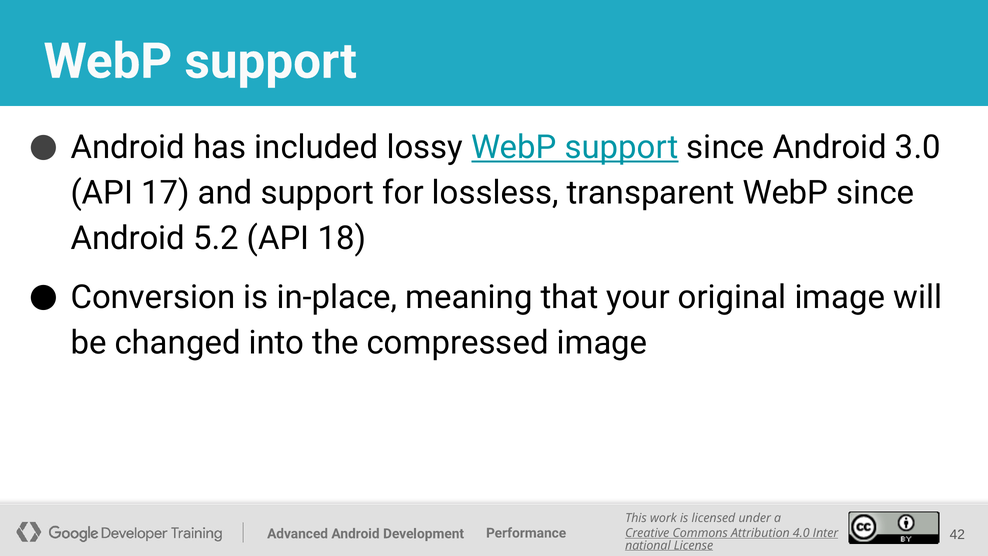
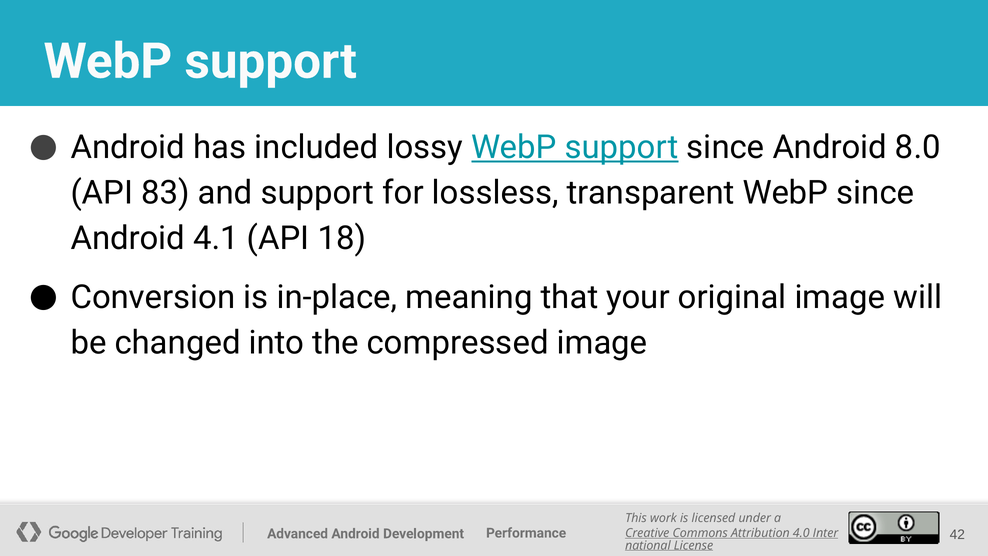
3.0: 3.0 -> 8.0 (918, 147)
17: 17 -> 83 (165, 193)
5.2: 5.2 -> 4.1 (216, 238)
